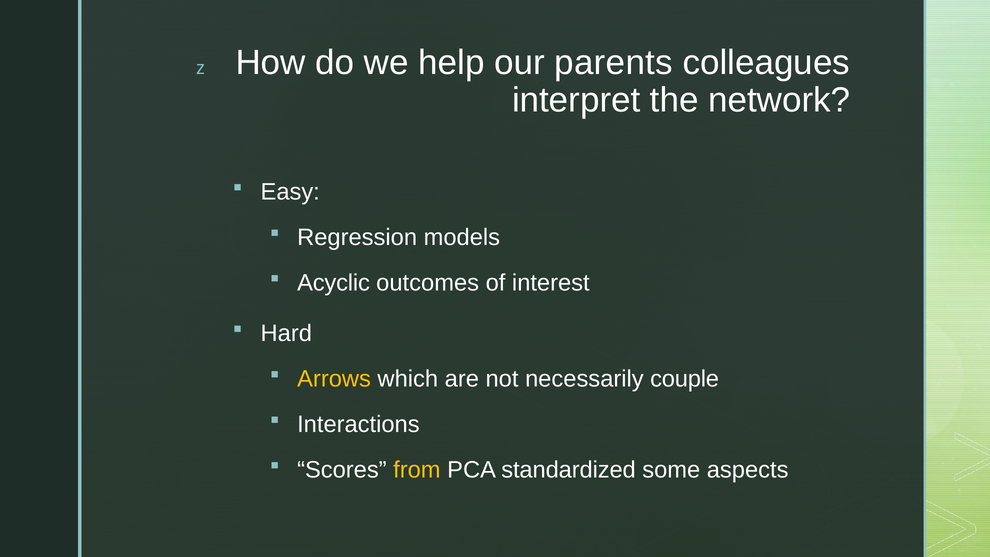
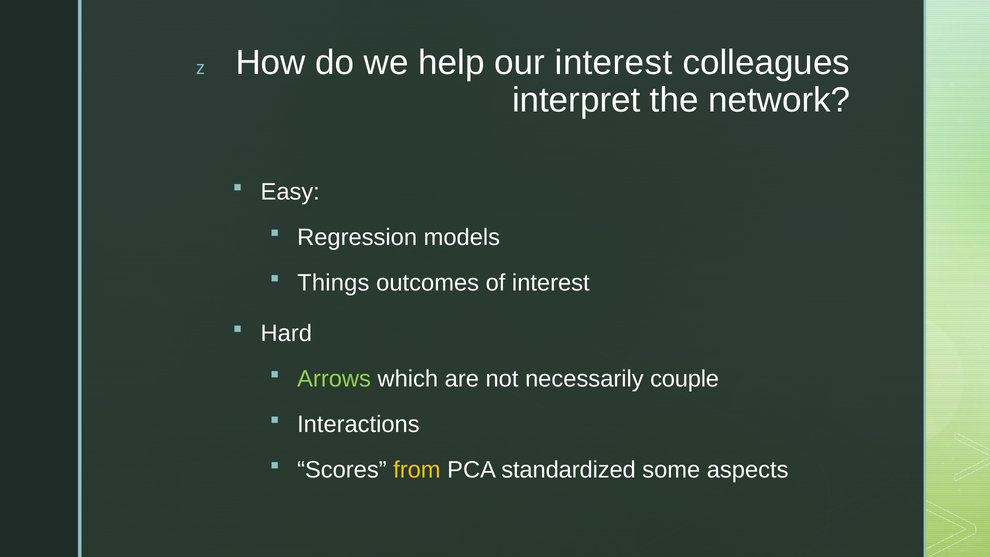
our parents: parents -> interest (614, 63)
Acyclic: Acyclic -> Things (333, 283)
Arrows colour: yellow -> light green (334, 379)
